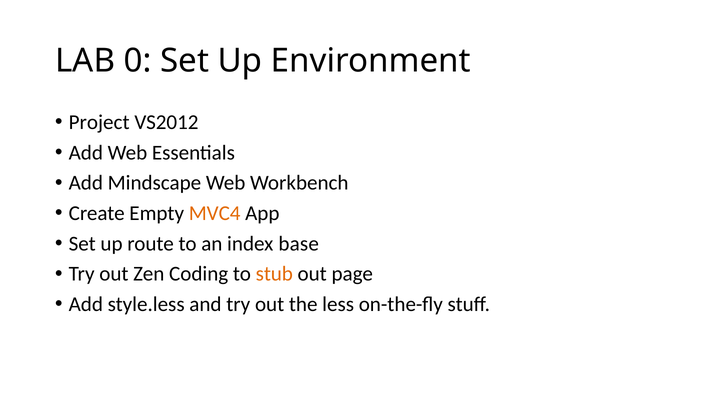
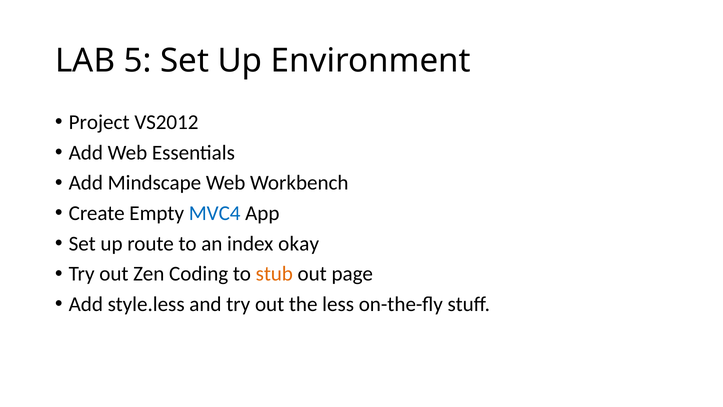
0: 0 -> 5 (138, 61)
MVC4 colour: orange -> blue (215, 213)
base: base -> okay (299, 243)
